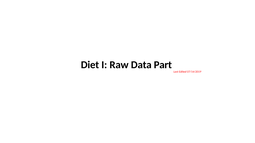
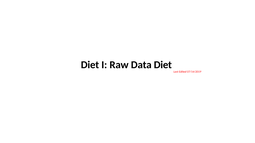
Data Part: Part -> Diet (163, 65)
